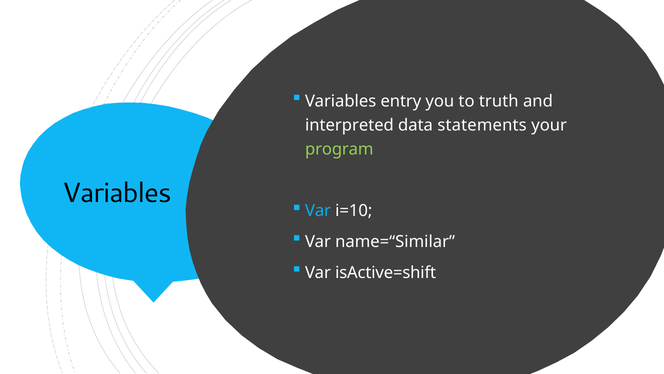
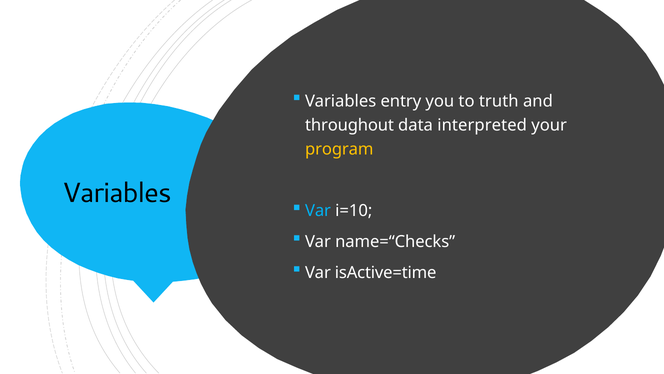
interpreted: interpreted -> throughout (350, 125)
statements: statements -> interpreted (482, 125)
program colour: light green -> yellow (339, 149)
name=“Similar: name=“Similar -> name=“Checks (395, 241)
isActive=shift: isActive=shift -> isActive=time (386, 272)
